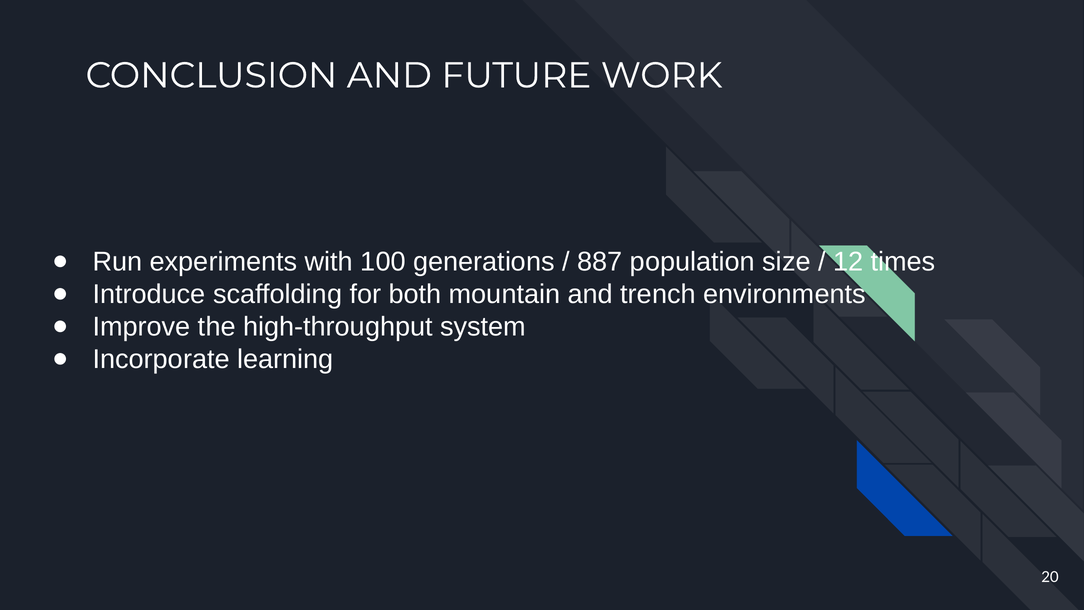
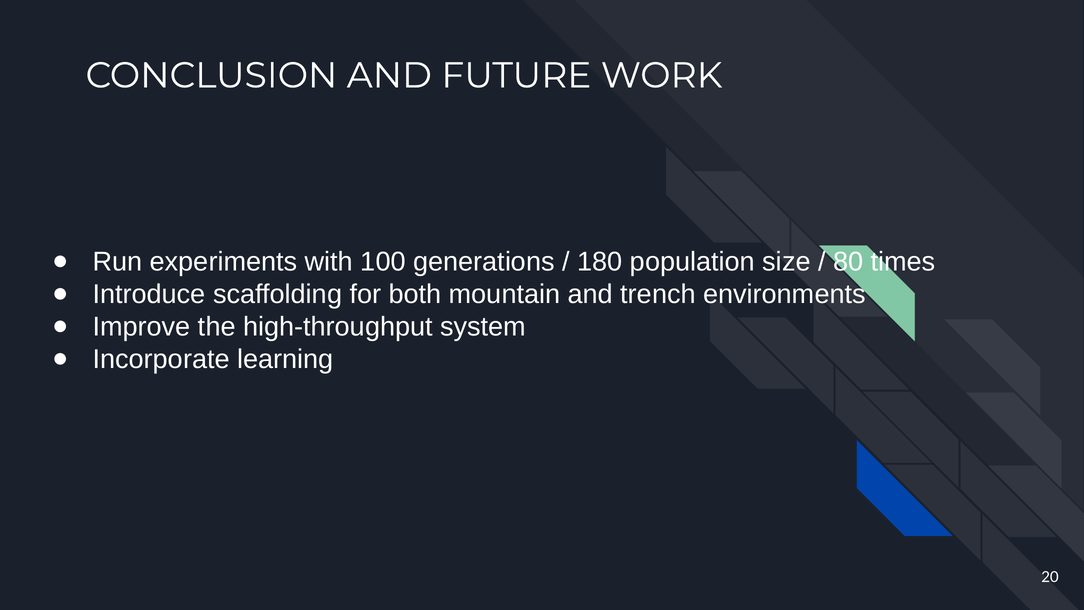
887: 887 -> 180 (600, 262)
12: 12 -> 80 (848, 262)
